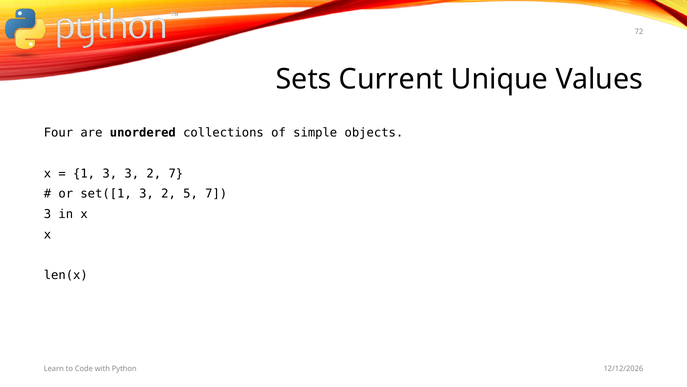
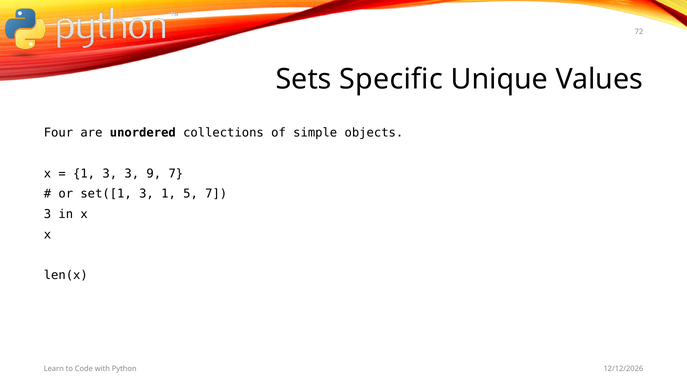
Current: Current -> Specific (391, 79)
3 3 2: 2 -> 9 (154, 173)
set([1 3 2: 2 -> 1 (168, 194)
